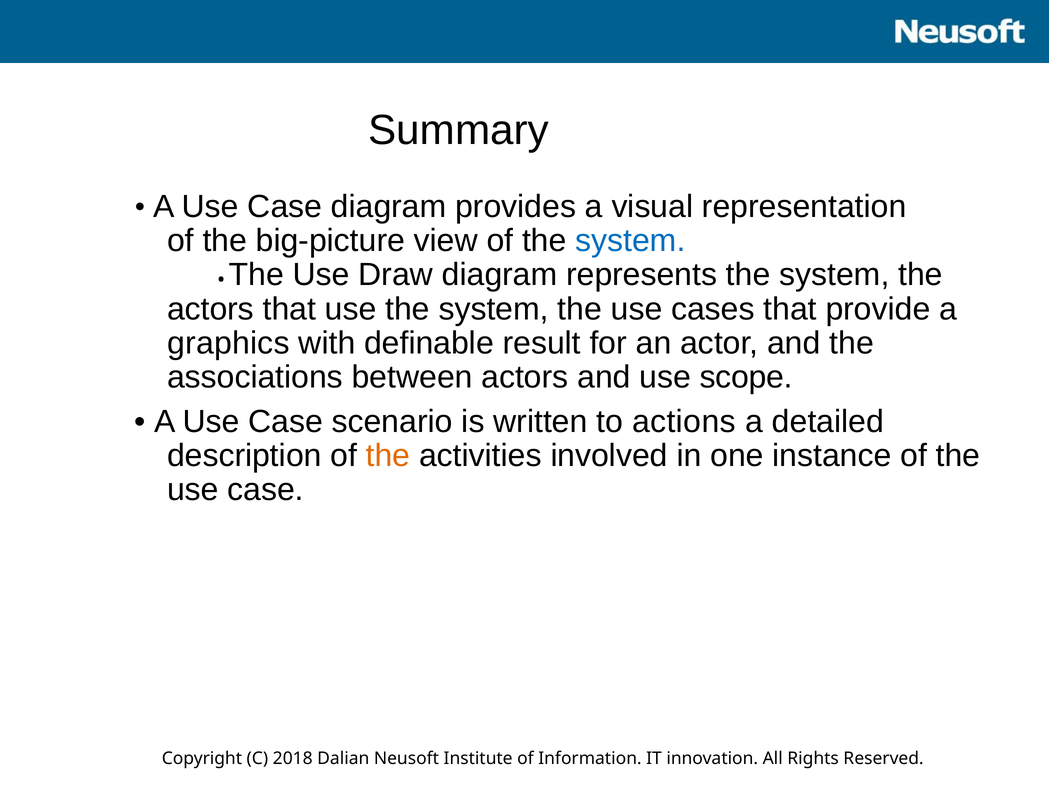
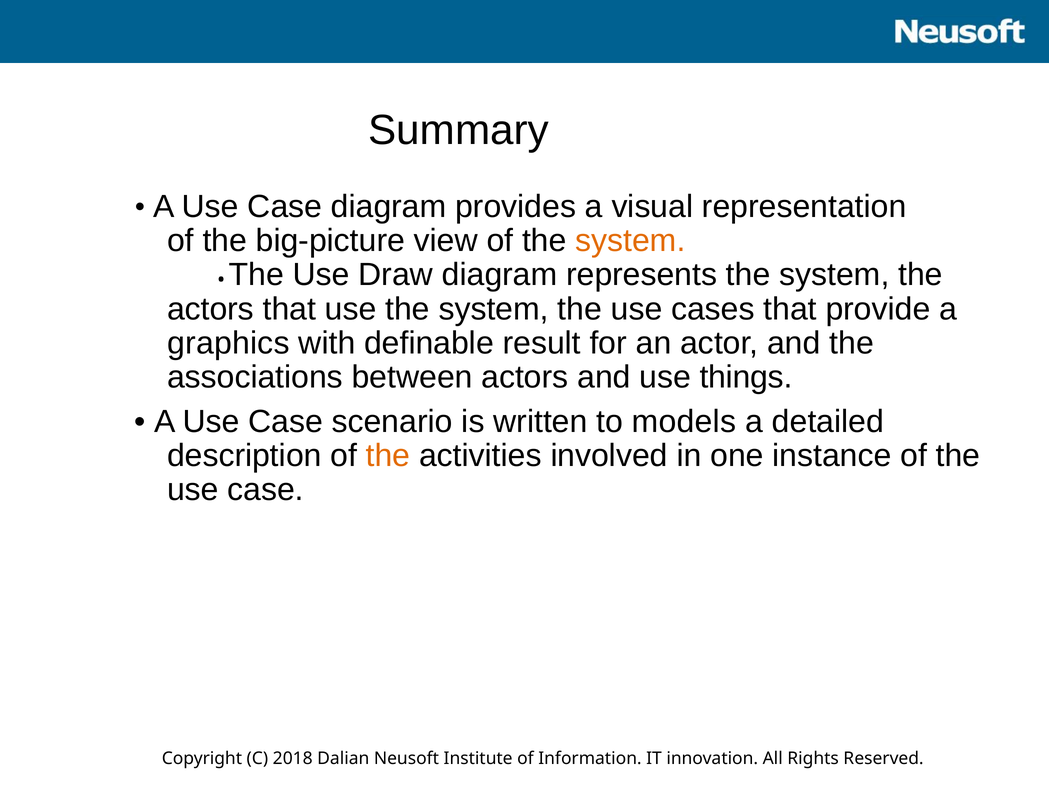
system colour: blue -> orange (630, 241)
scope: scope -> things (746, 377)
actions: actions -> models (684, 421)
